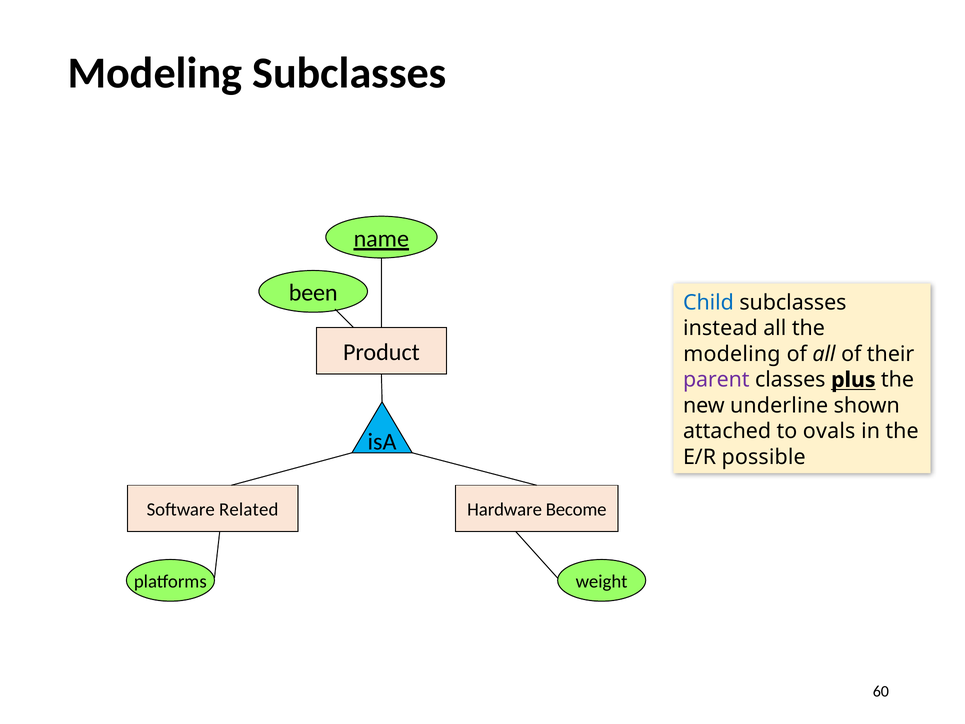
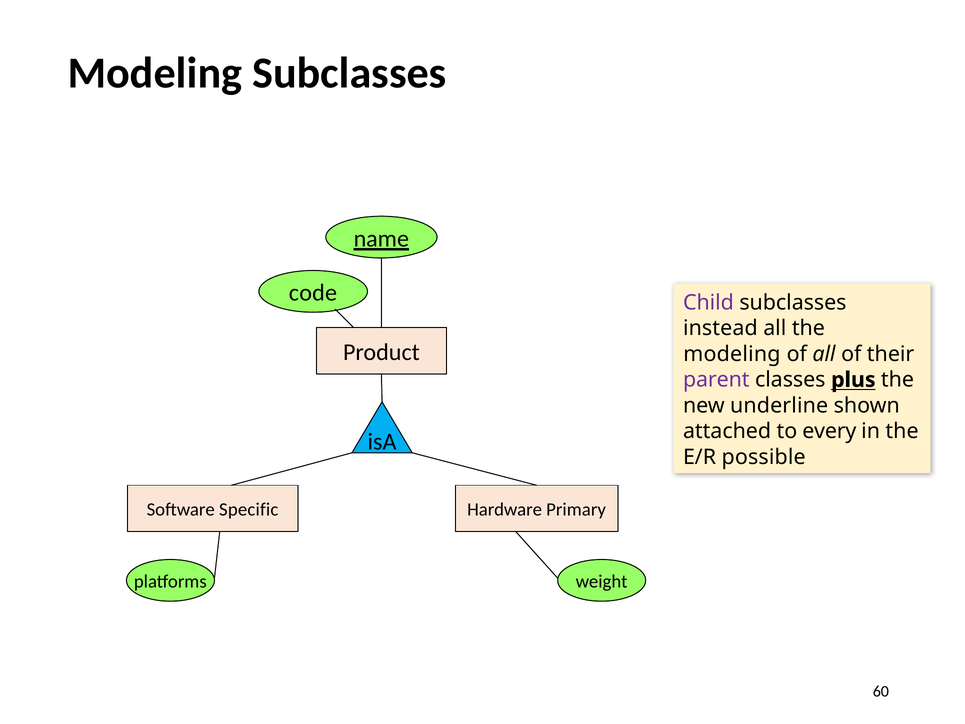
been: been -> code (313, 293)
Child colour: blue -> purple (708, 303)
ovals: ovals -> every (829, 431)
Related: Related -> Specific (249, 510)
Become: Become -> Primary (576, 510)
